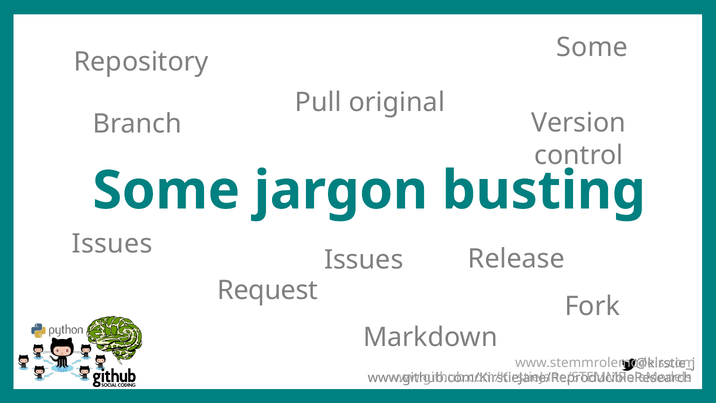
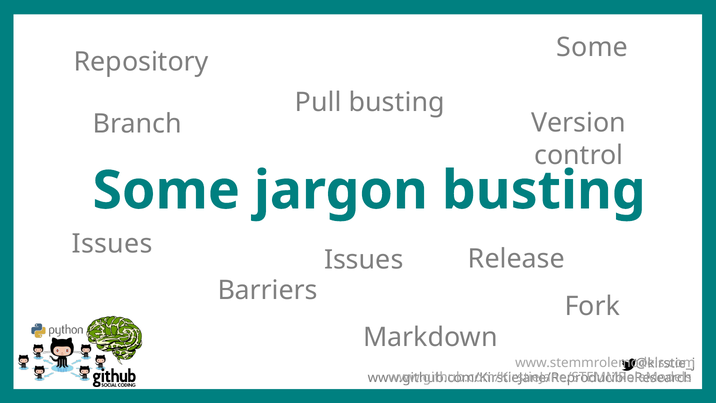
Pull original: original -> busting (397, 102)
Request: Request -> Barriers (268, 290)
